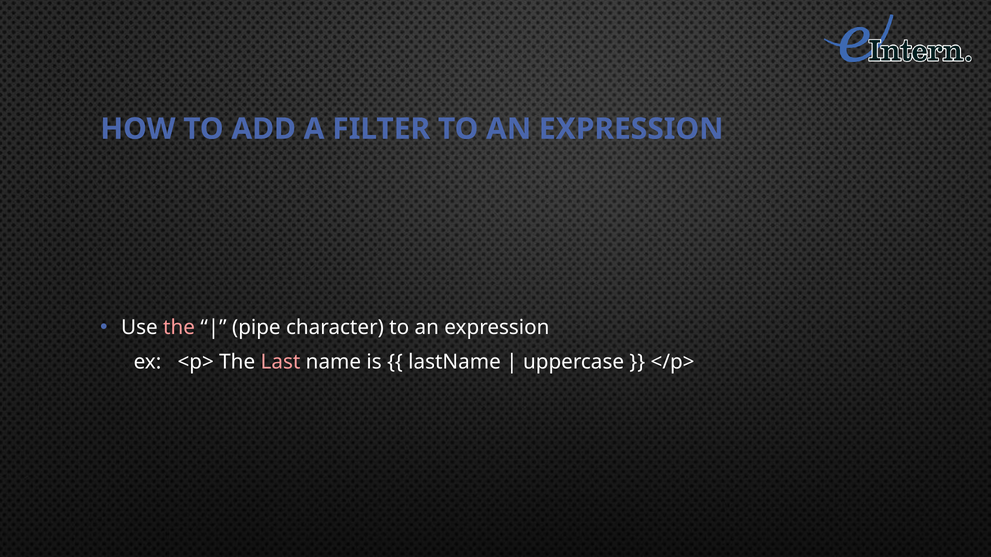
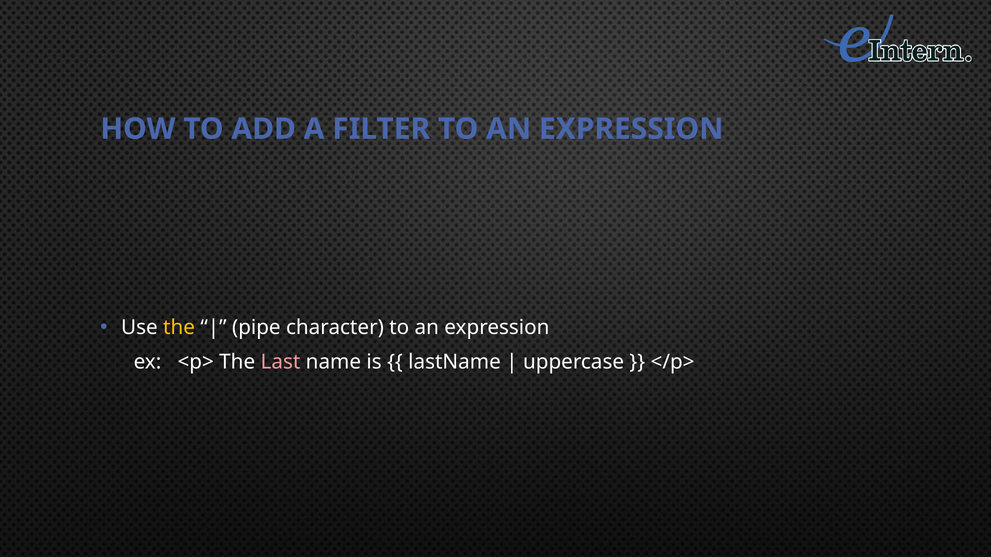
the colour: pink -> yellow (179, 328)
